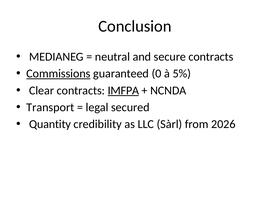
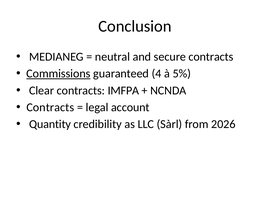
0: 0 -> 4 (156, 73)
IMFPA underline: present -> none (123, 90)
Transport: Transport -> Contracts (50, 107)
secured: secured -> account (130, 107)
